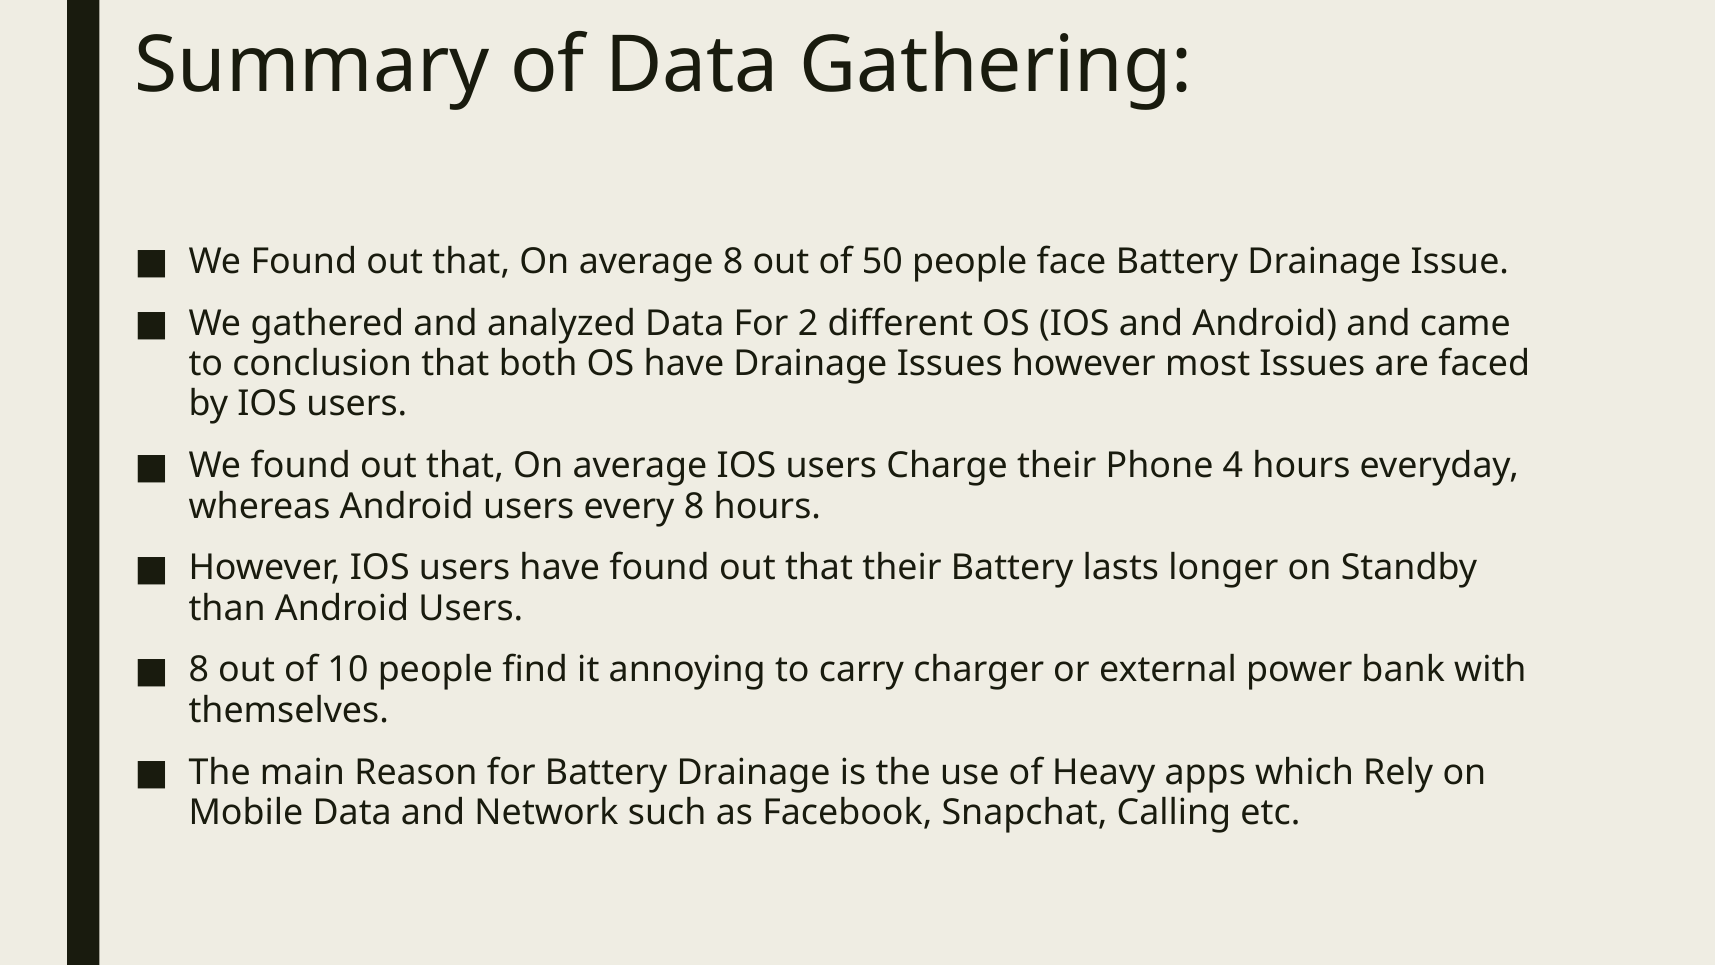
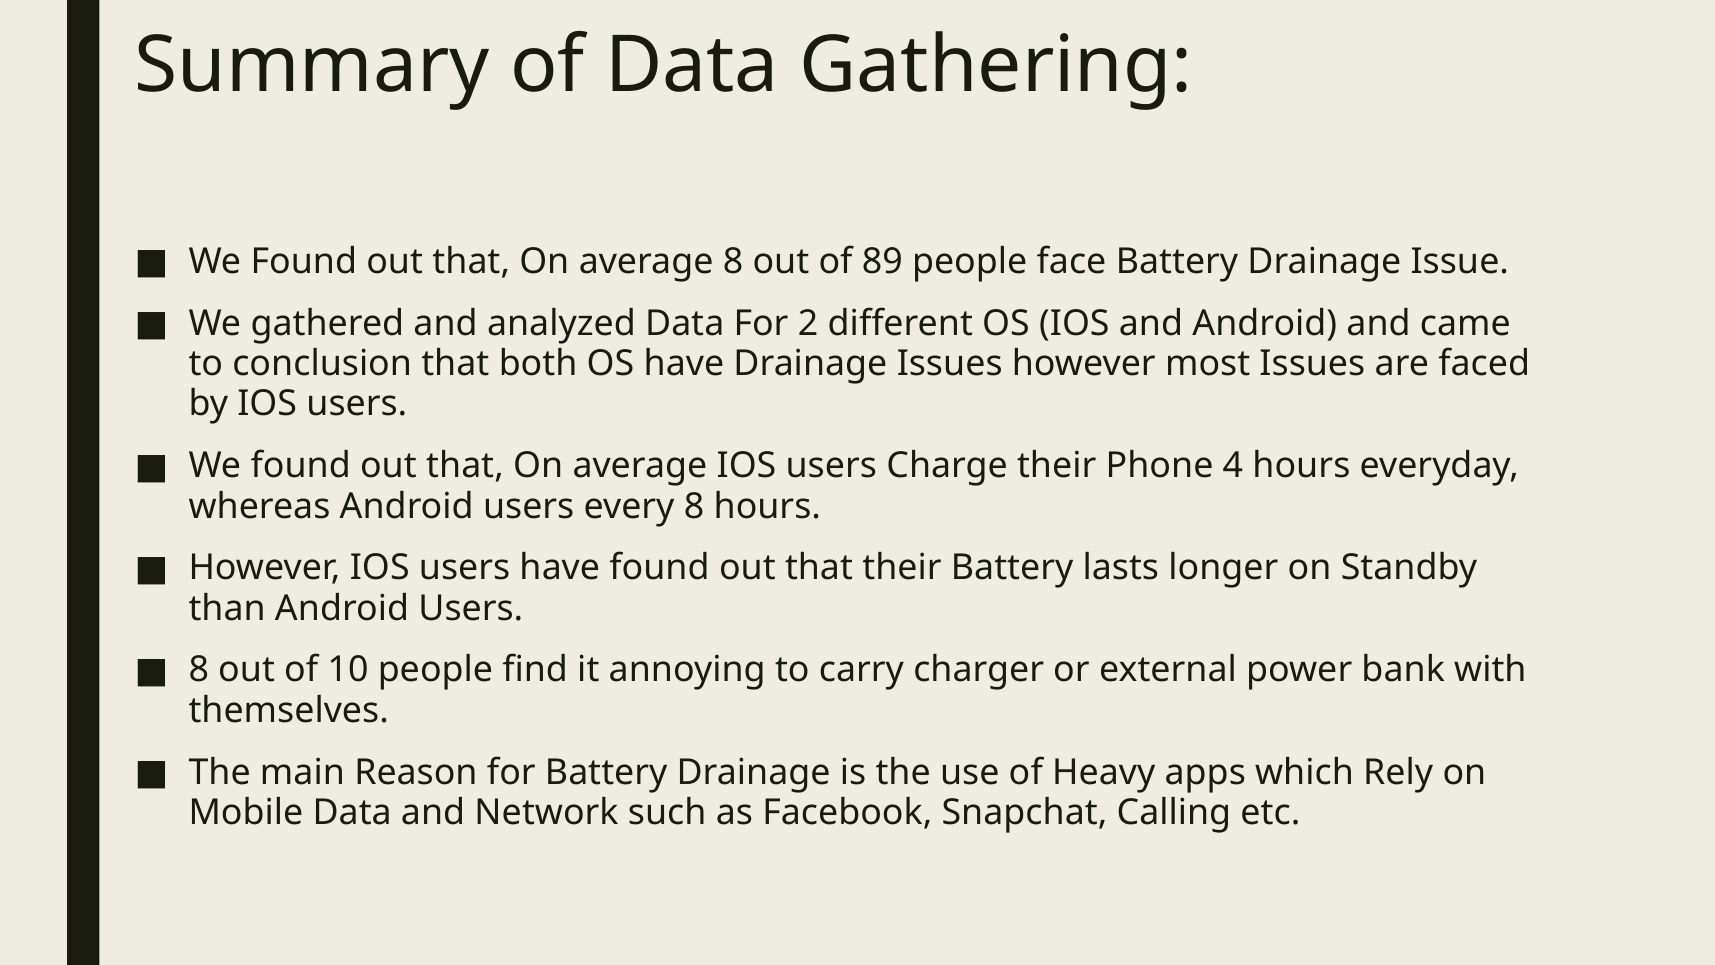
50: 50 -> 89 (882, 262)
